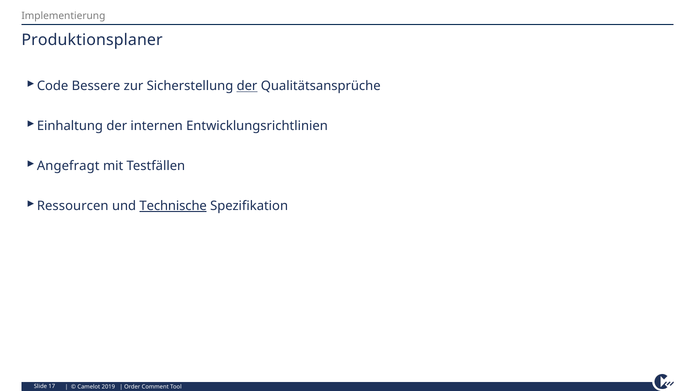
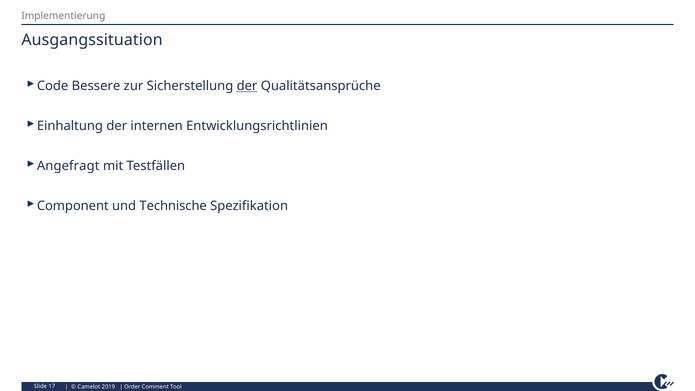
Produktionsplaner: Produktionsplaner -> Ausgangssituation (92, 40)
Ressourcen: Ressourcen -> Component (73, 206)
Technische underline: present -> none (173, 206)
